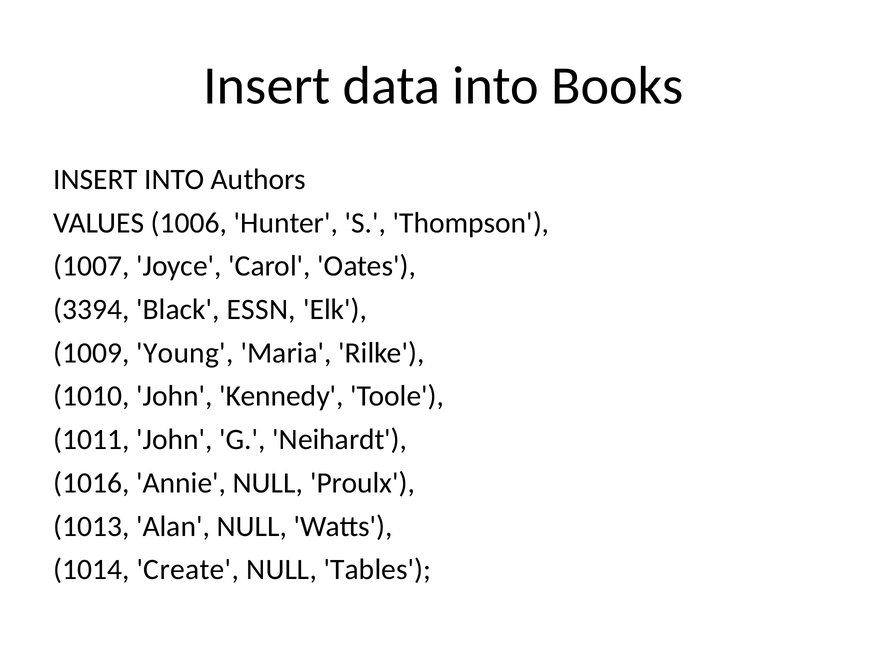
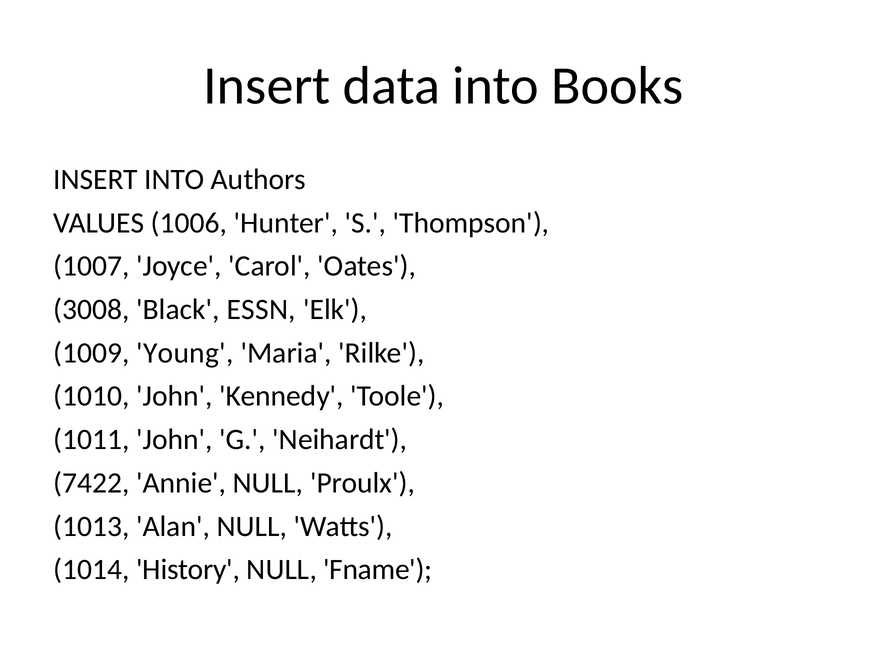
3394: 3394 -> 3008 (91, 310)
1016: 1016 -> 7422 (91, 483)
Create: Create -> History (188, 570)
Tables: Tables -> Fname (378, 570)
